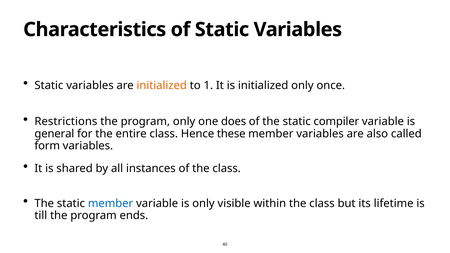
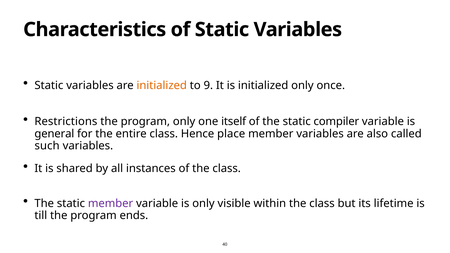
1: 1 -> 9 (208, 85)
does: does -> itself (234, 122)
these: these -> place (231, 134)
form: form -> such (47, 146)
member colour: blue -> purple (111, 203)
